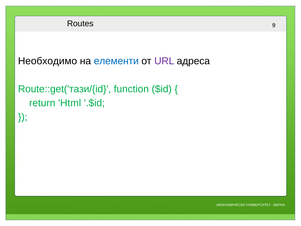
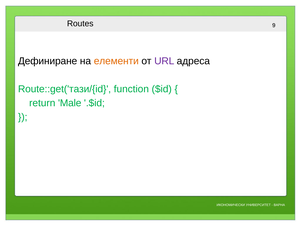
Необходимо: Необходимо -> Дефиниране (48, 61)
елементи colour: blue -> orange (116, 61)
Html: Html -> Male (70, 103)
